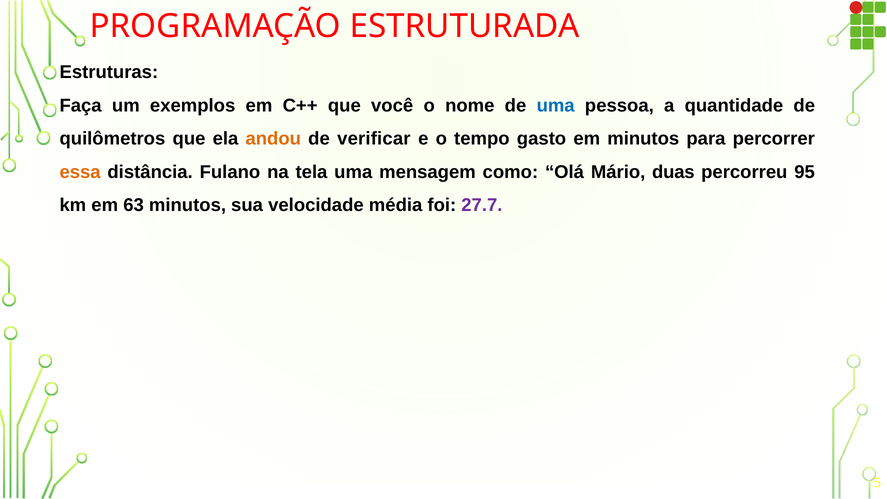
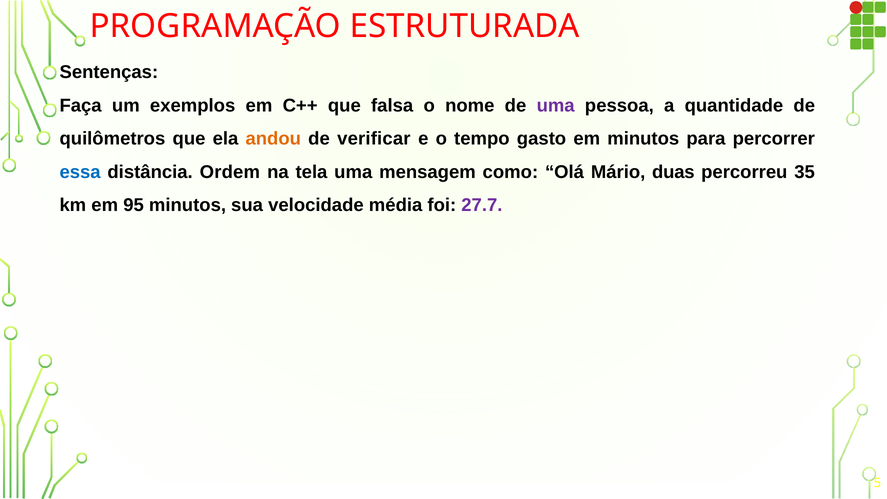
Estruturas: Estruturas -> Sentenças (109, 72)
você: você -> falsa (392, 105)
uma colour: blue -> purple (556, 105)
essa colour: orange -> blue (80, 172)
Fulano: Fulano -> Ordem (230, 172)
95: 95 -> 35 (805, 172)
63: 63 -> 95 (134, 205)
